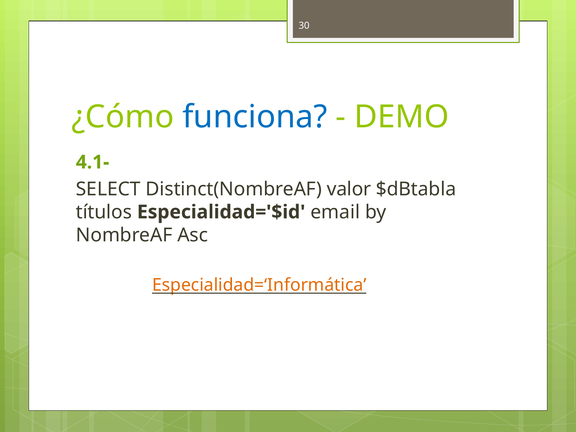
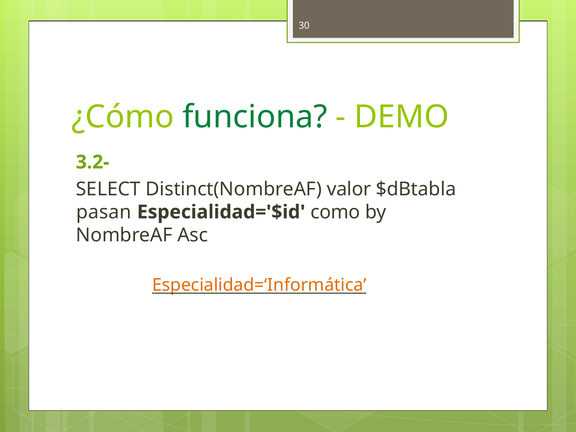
funciona colour: blue -> green (255, 117)
4.1-: 4.1- -> 3.2- (93, 162)
títulos: títulos -> pasan (104, 212)
email: email -> como (335, 212)
